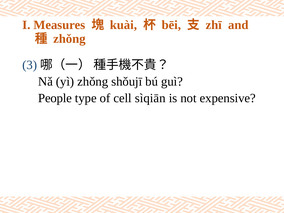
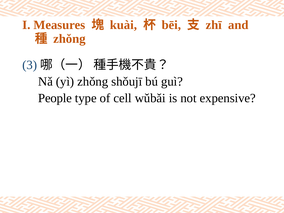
sìqiān: sìqiān -> wǔbǎi (150, 98)
